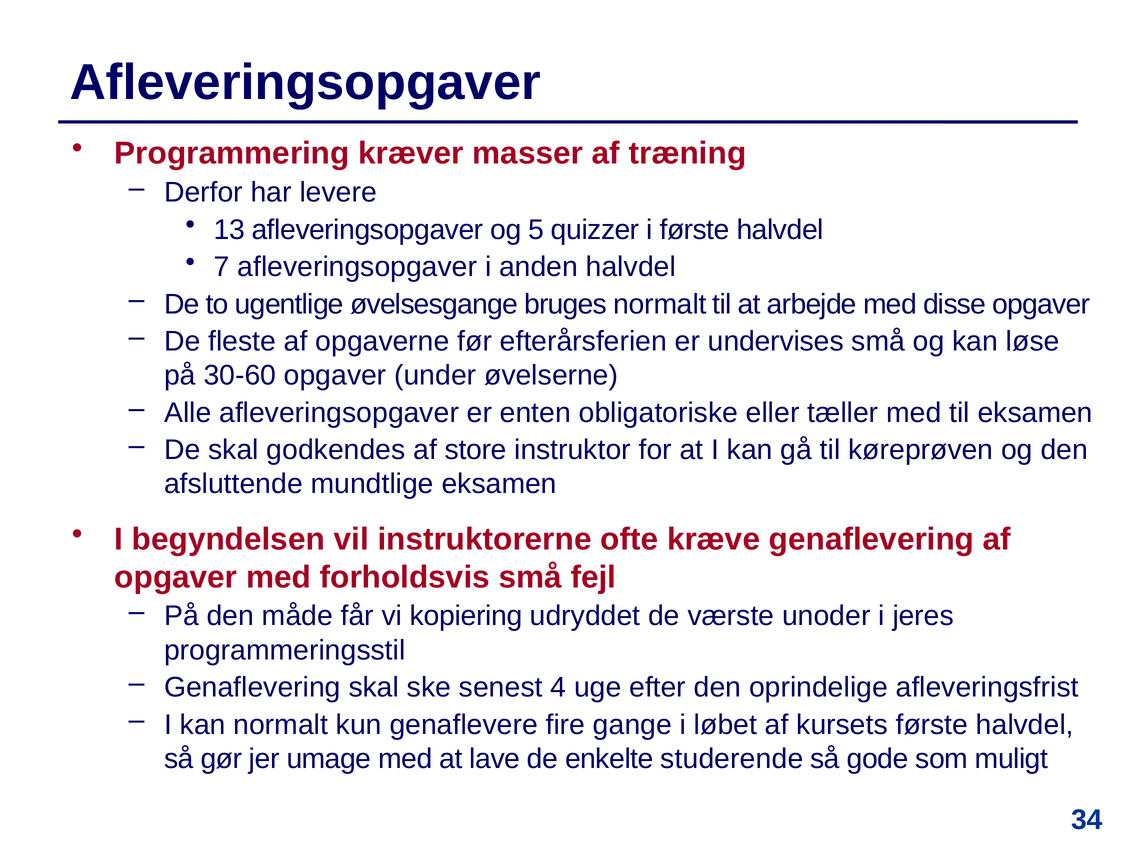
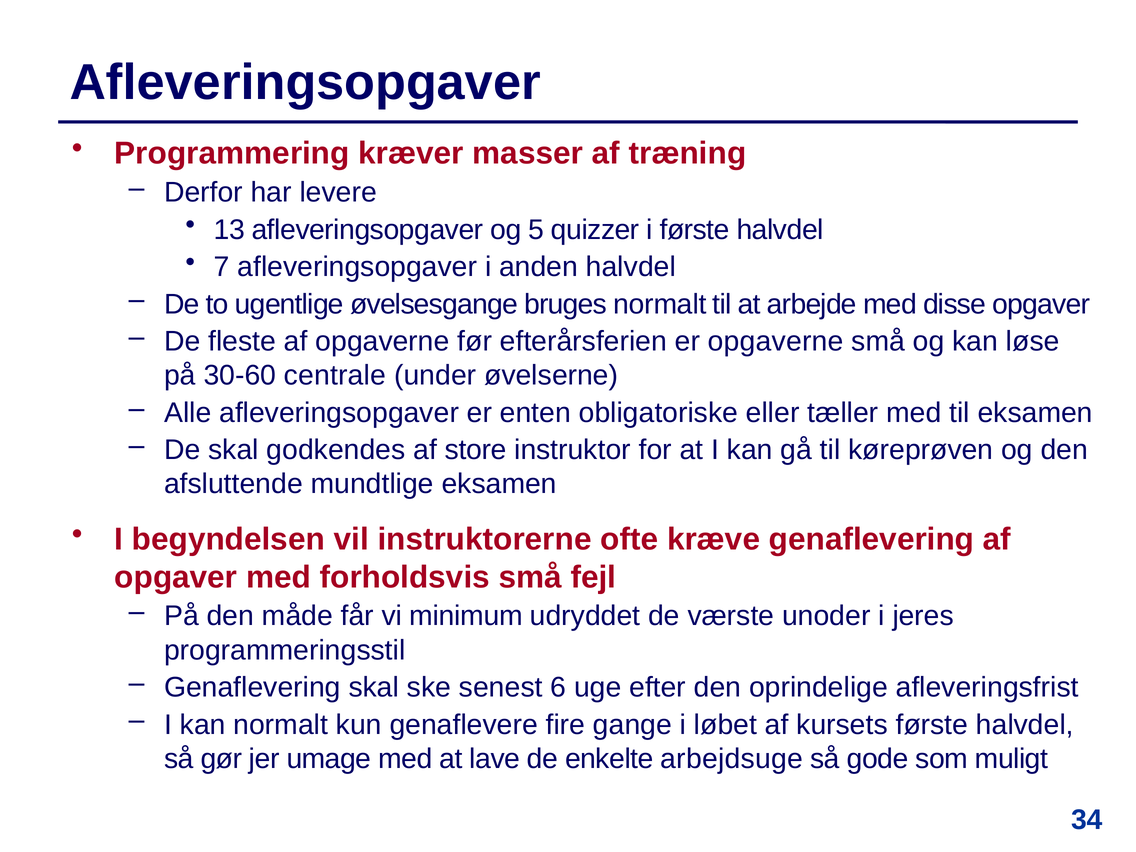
er undervises: undervises -> opgaverne (776, 341)
30-60 opgaver: opgaver -> centrale (335, 376)
kopiering: kopiering -> minimum (466, 616)
4: 4 -> 6 (558, 687)
studerende: studerende -> arbejdsuge (732, 759)
